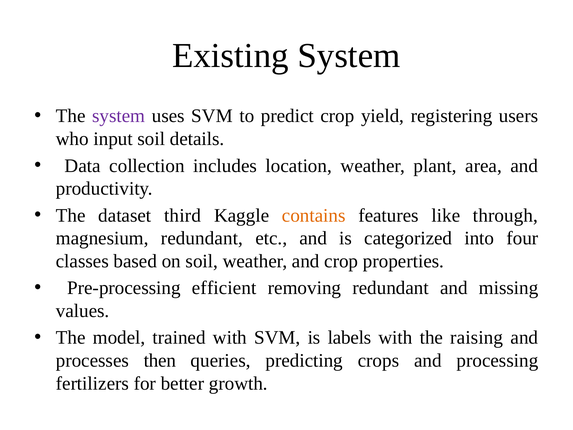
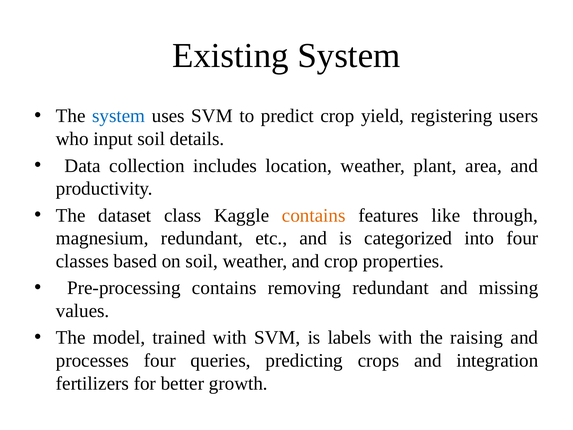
system colour: purple -> blue (119, 116)
third: third -> class (183, 215)
Pre-processing efficient: efficient -> contains (224, 288)
processes then: then -> four (160, 360)
processing: processing -> integration (497, 360)
